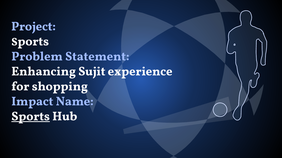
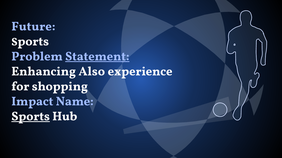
Project: Project -> Future (33, 26)
Statement underline: none -> present (97, 56)
Sujit: Sujit -> Also (92, 72)
